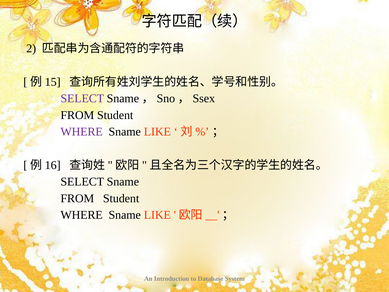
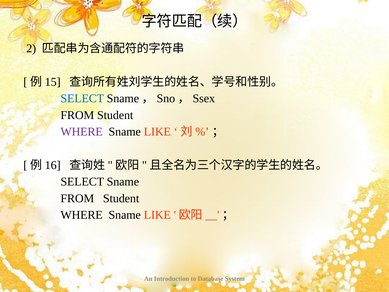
SELECT colour: purple -> blue (82, 98)
